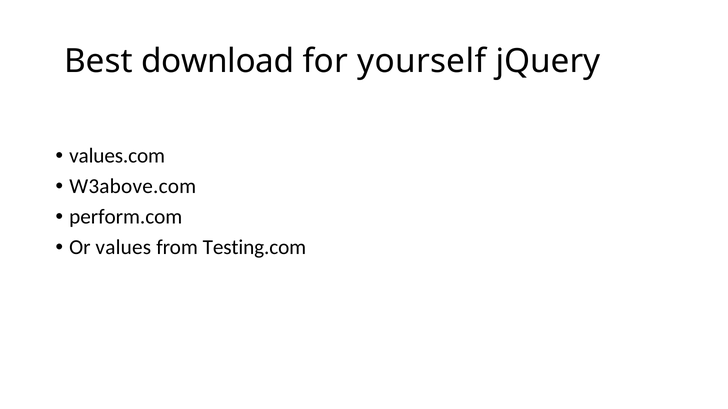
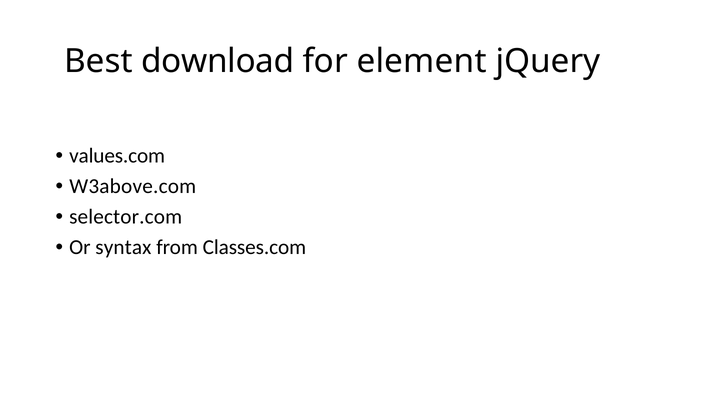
yourself: yourself -> element (422, 61)
perform.com: perform.com -> selector.com (126, 217)
values: values -> syntax (123, 248)
Testing.com: Testing.com -> Classes.com (254, 248)
